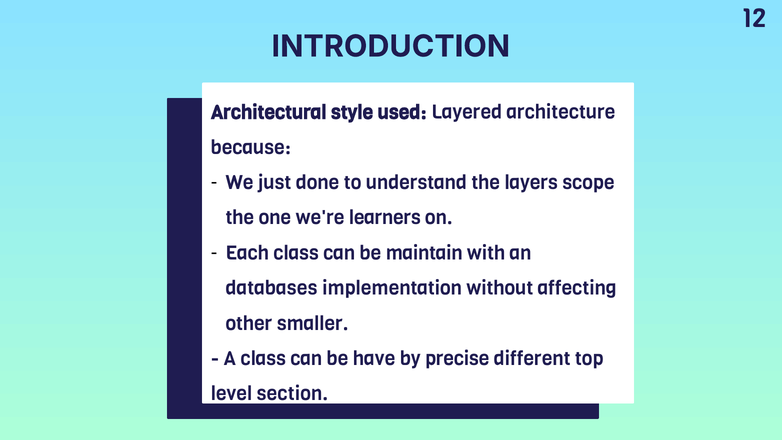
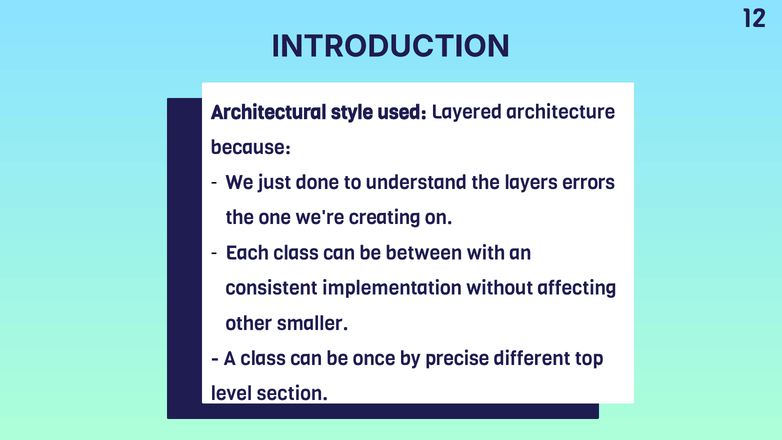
scope: scope -> errors (589, 183)
learners: learners -> creating (385, 218)
maintain: maintain -> between (424, 253)
databases: databases -> consistent (272, 288)
have: have -> once (374, 359)
